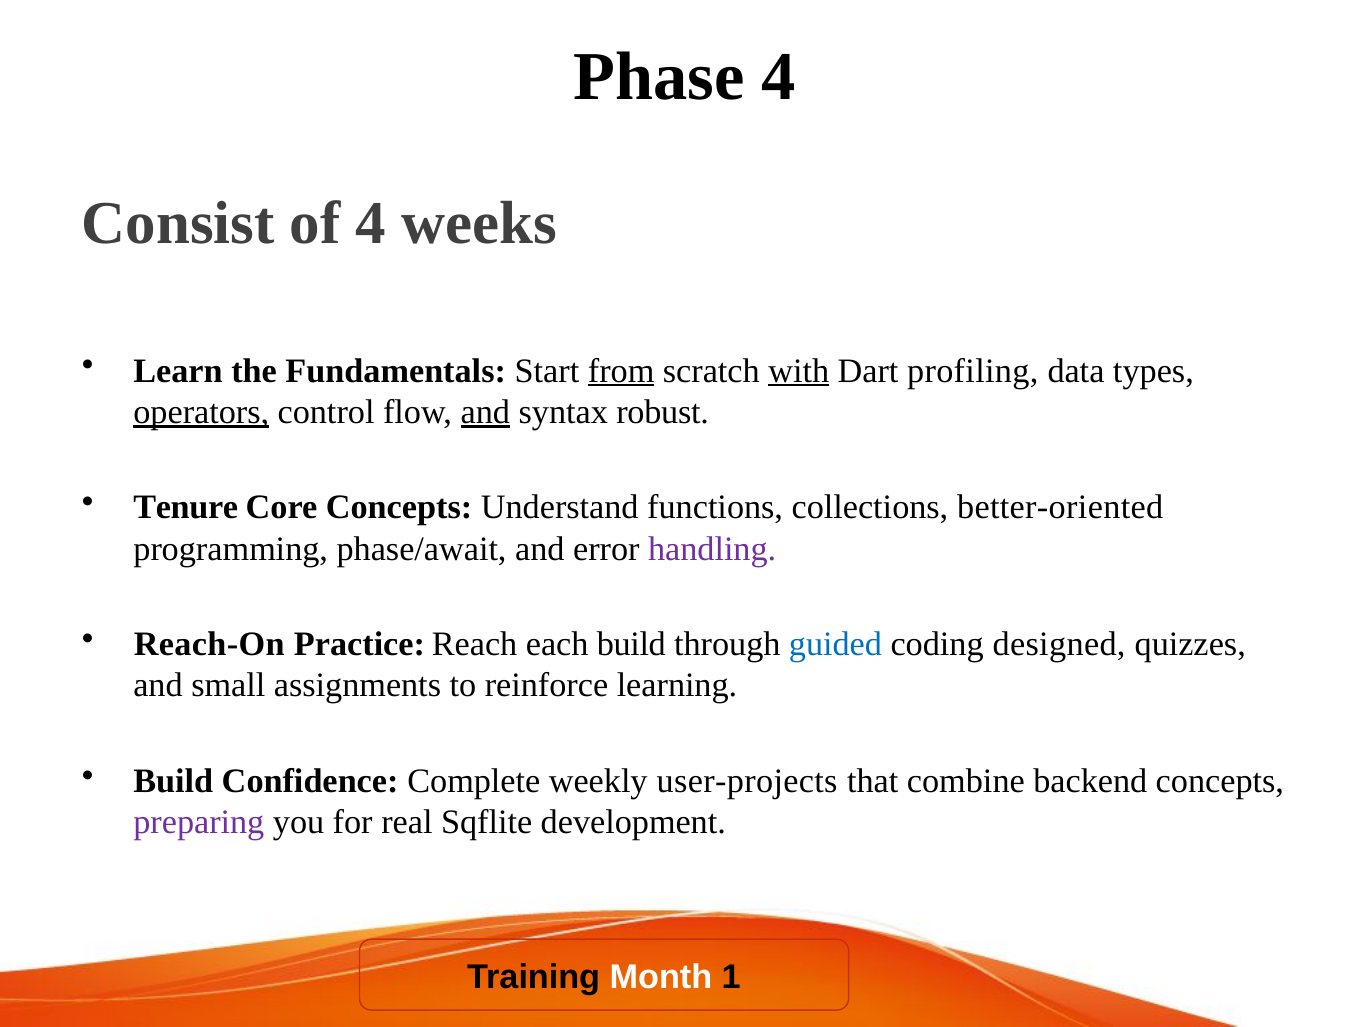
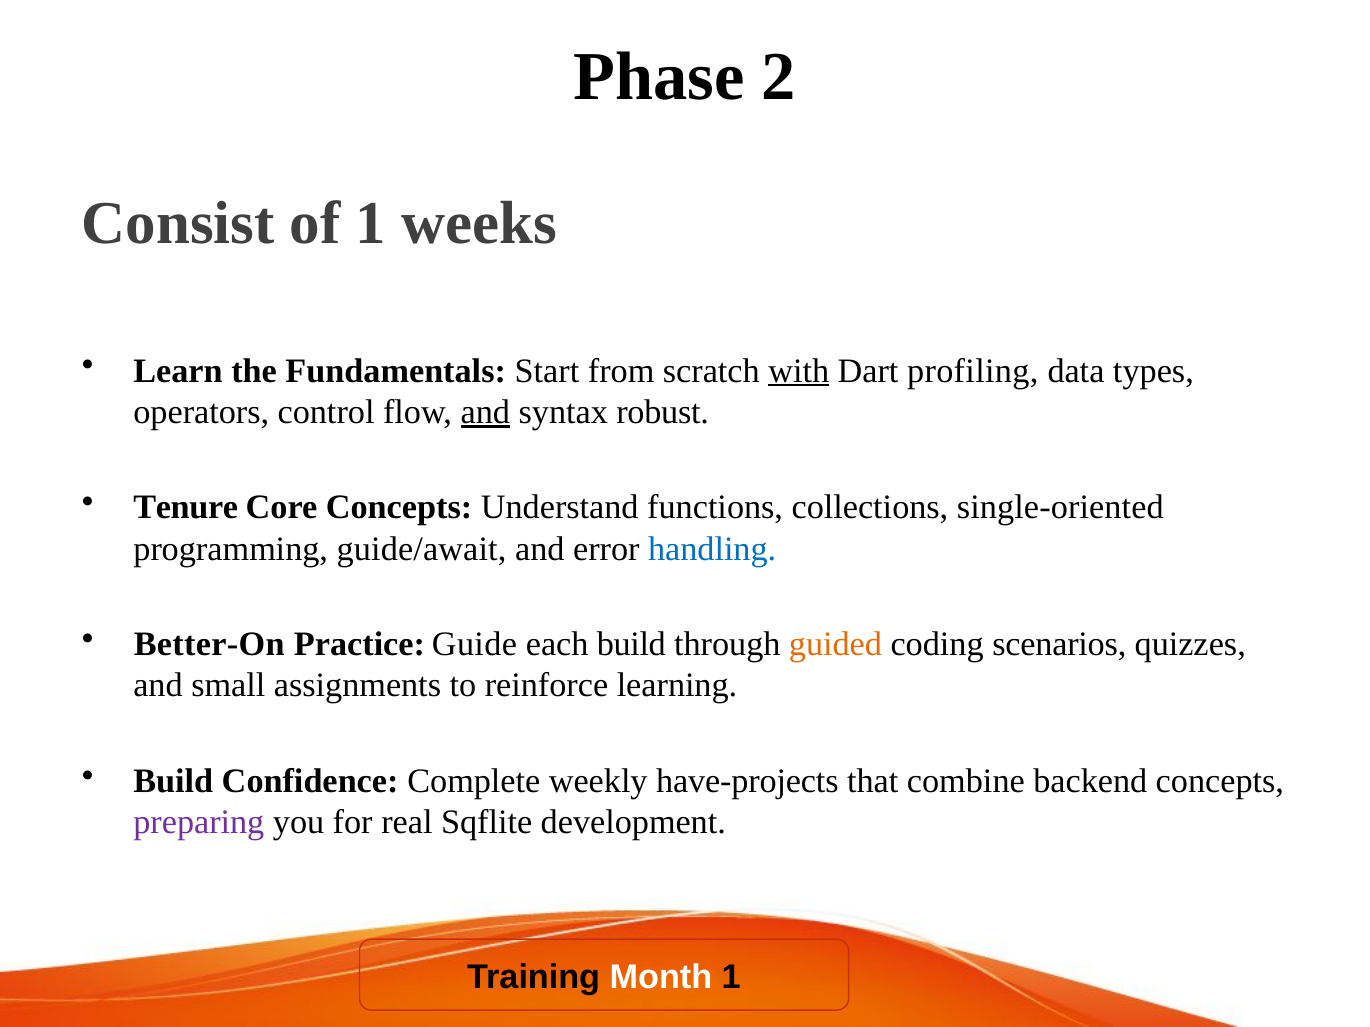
Phase 4: 4 -> 2 (779, 77)
of 4: 4 -> 1 (371, 224)
from underline: present -> none (621, 371)
operators underline: present -> none (201, 412)
better-oriented: better-oriented -> single-oriented (1060, 508)
phase/await: phase/await -> guide/await (421, 549)
handling colour: purple -> blue (712, 549)
Reach-On: Reach-On -> Better-On (209, 645)
Reach: Reach -> Guide (474, 645)
guided colour: blue -> orange (835, 645)
designed: designed -> scenarios (1059, 645)
user-projects: user-projects -> have-projects (747, 782)
